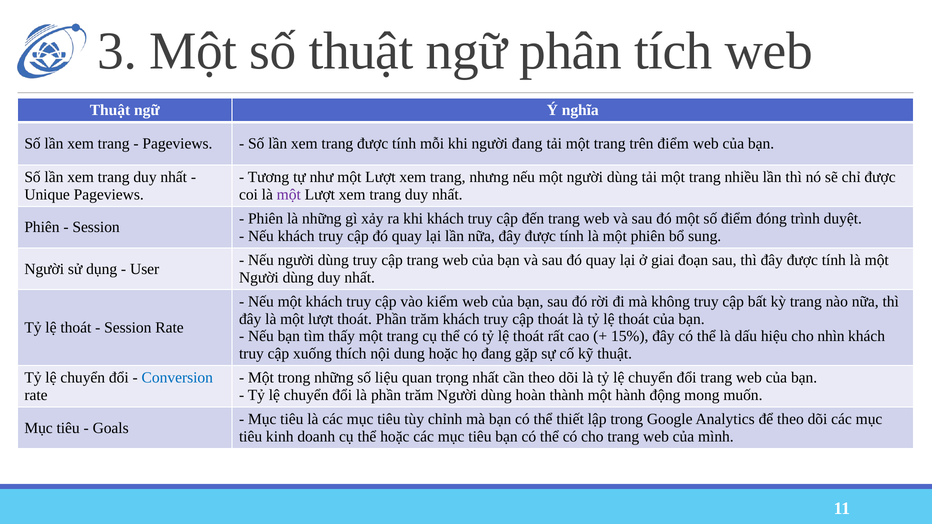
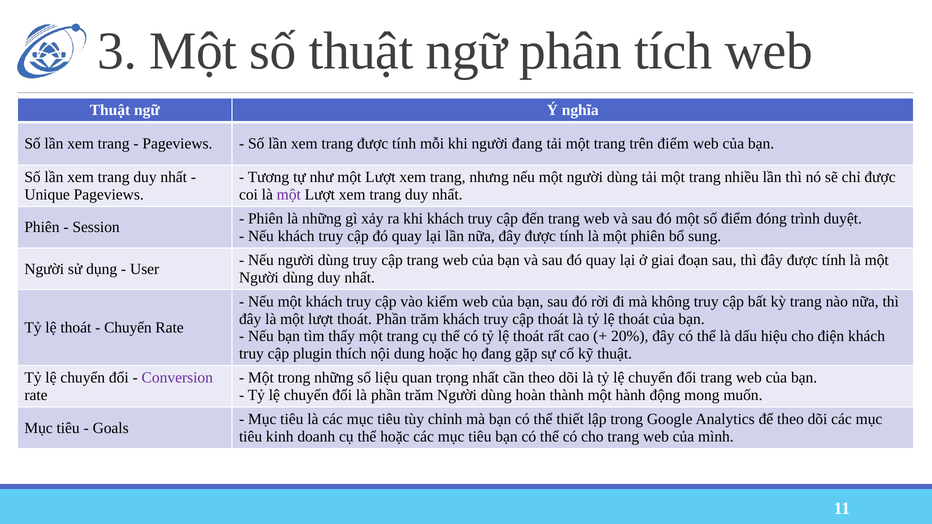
Session: Session -> Chuyển (128, 328)
15%: 15% -> 20% (630, 336)
nhìn: nhìn -> điện (831, 336)
xuống: xuống -> plugin (313, 354)
Conversion colour: blue -> purple (177, 378)
